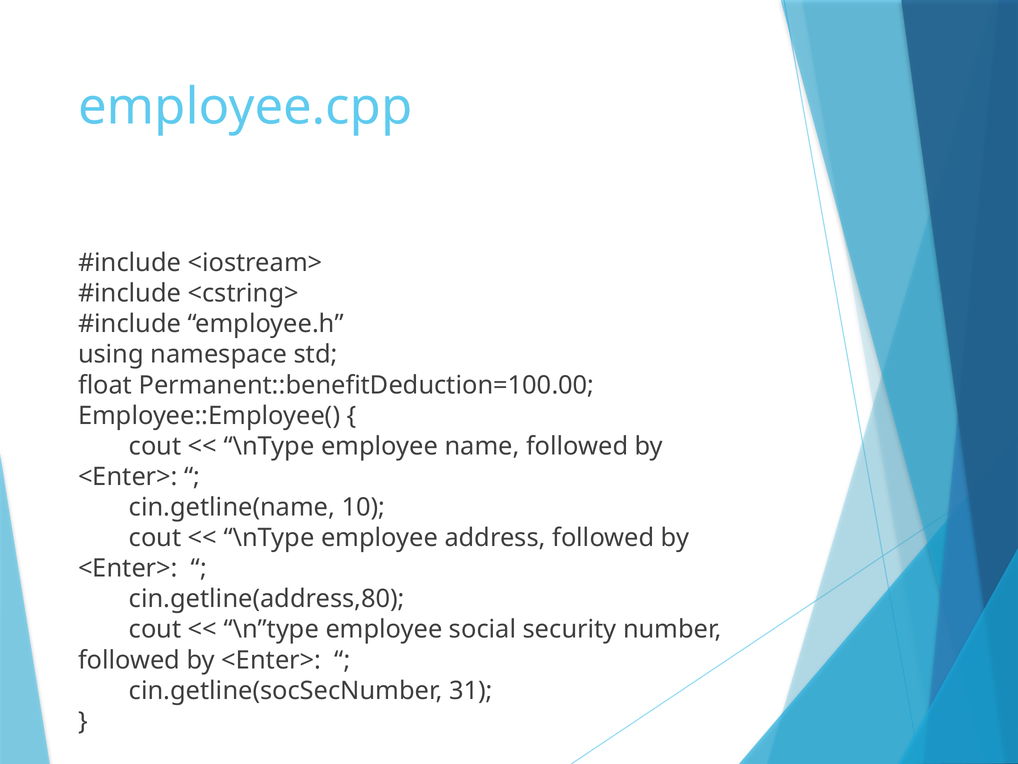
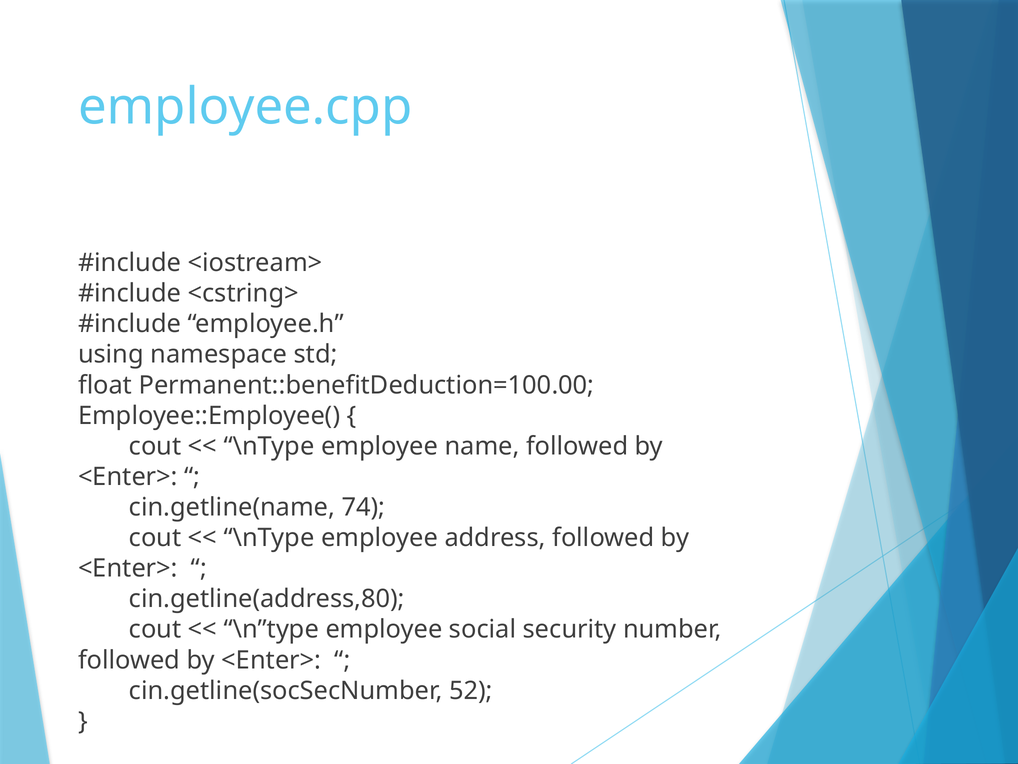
10: 10 -> 74 (363, 507)
31: 31 -> 52 (471, 690)
